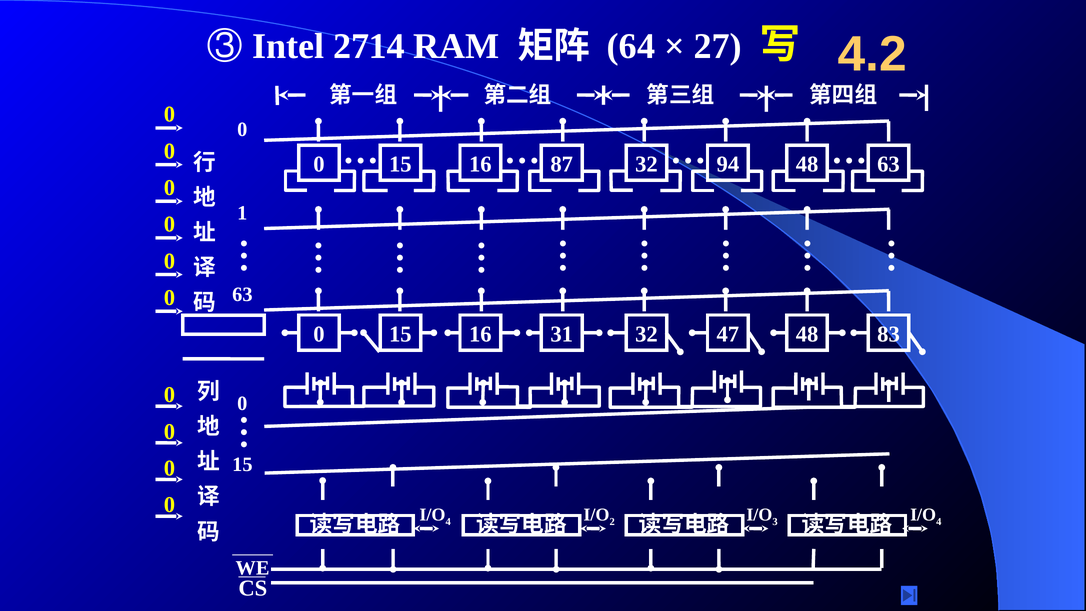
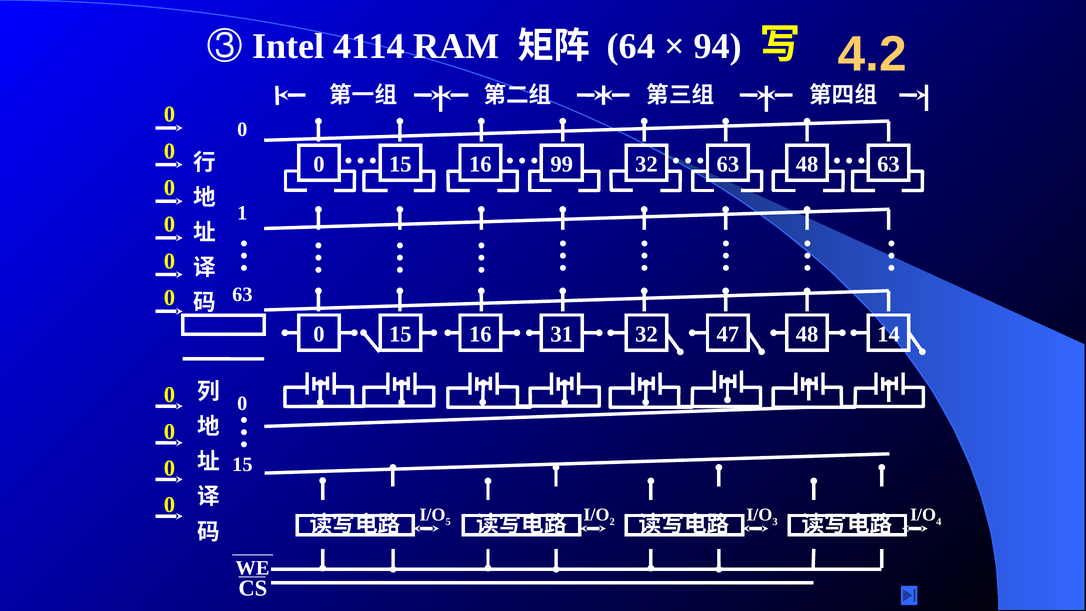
2714: 2714 -> 4114 (369, 46)
27: 27 -> 94 (718, 46)
87: 87 -> 99 (562, 164)
16 94: 94 -> 63 (728, 164)
83: 83 -> 14 (889, 334)
4: 4 -> 5 (448, 522)
